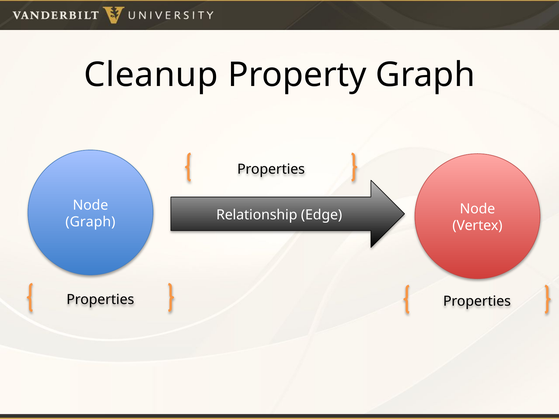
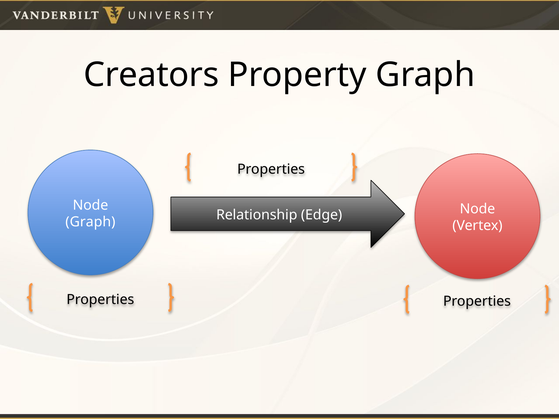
Cleanup: Cleanup -> Creators (151, 75)
